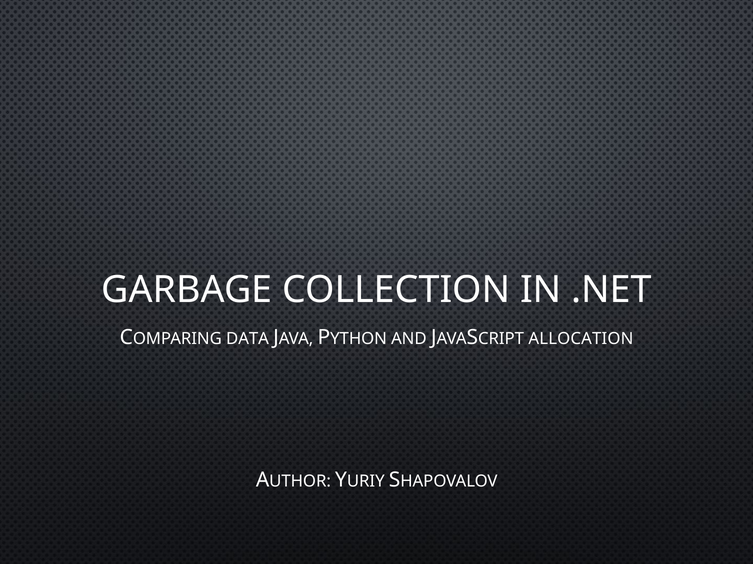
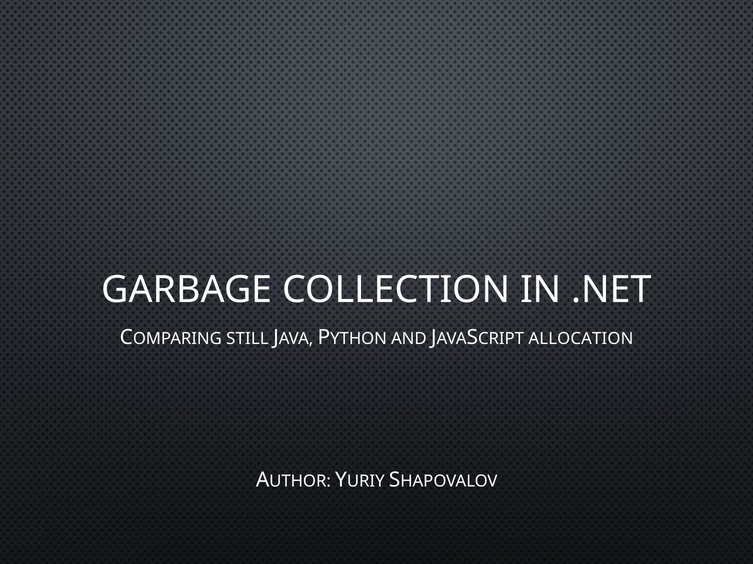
DATA: DATA -> STILL (247, 339)
